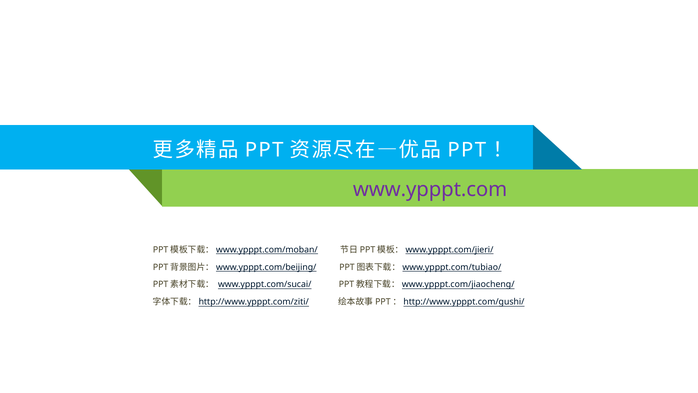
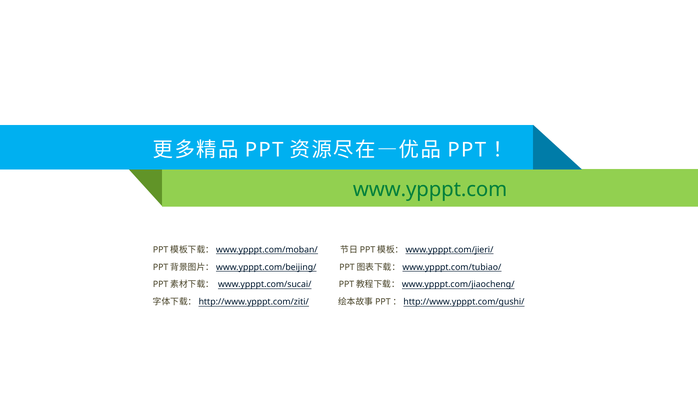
www.ypppt.com colour: purple -> green (430, 189)
